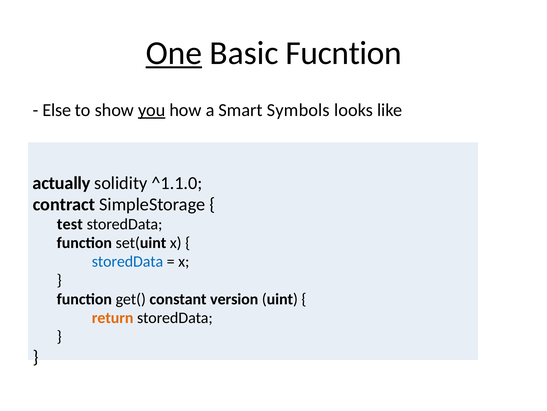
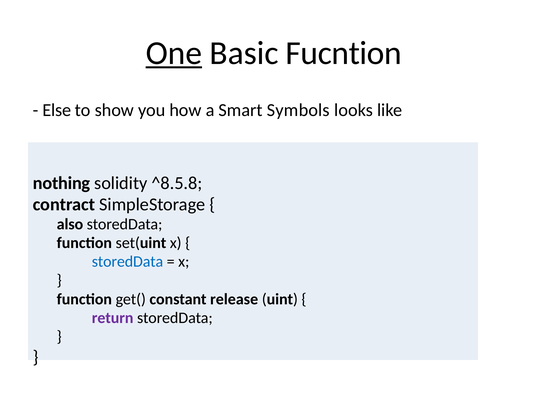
you underline: present -> none (152, 110)
actually: actually -> nothing (62, 183)
^1.1.0: ^1.1.0 -> ^8.5.8 (177, 183)
test: test -> also (70, 224)
version: version -> release (234, 299)
return colour: orange -> purple (113, 317)
